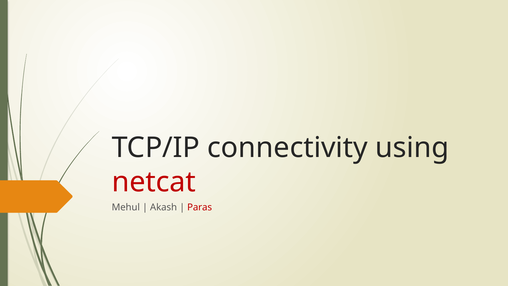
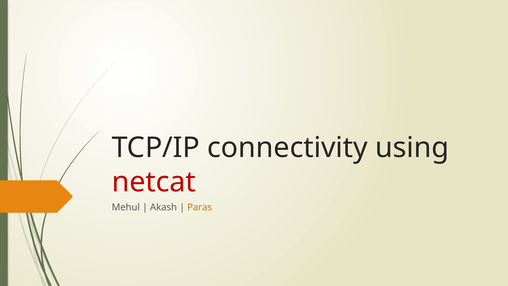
Paras colour: red -> orange (200, 207)
